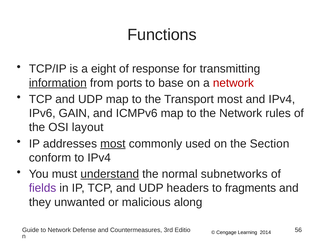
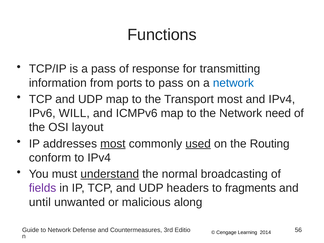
a eight: eight -> pass (103, 69)
information underline: present -> none (58, 83)
to base: base -> pass (171, 83)
network colour: red -> blue (233, 83)
GAIN: GAIN -> WILL (74, 113)
rules: rules -> need (278, 113)
used underline: none -> present (198, 144)
Section: Section -> Routing (270, 144)
subnetworks: subnetworks -> broadcasting (234, 174)
they: they -> until (40, 202)
